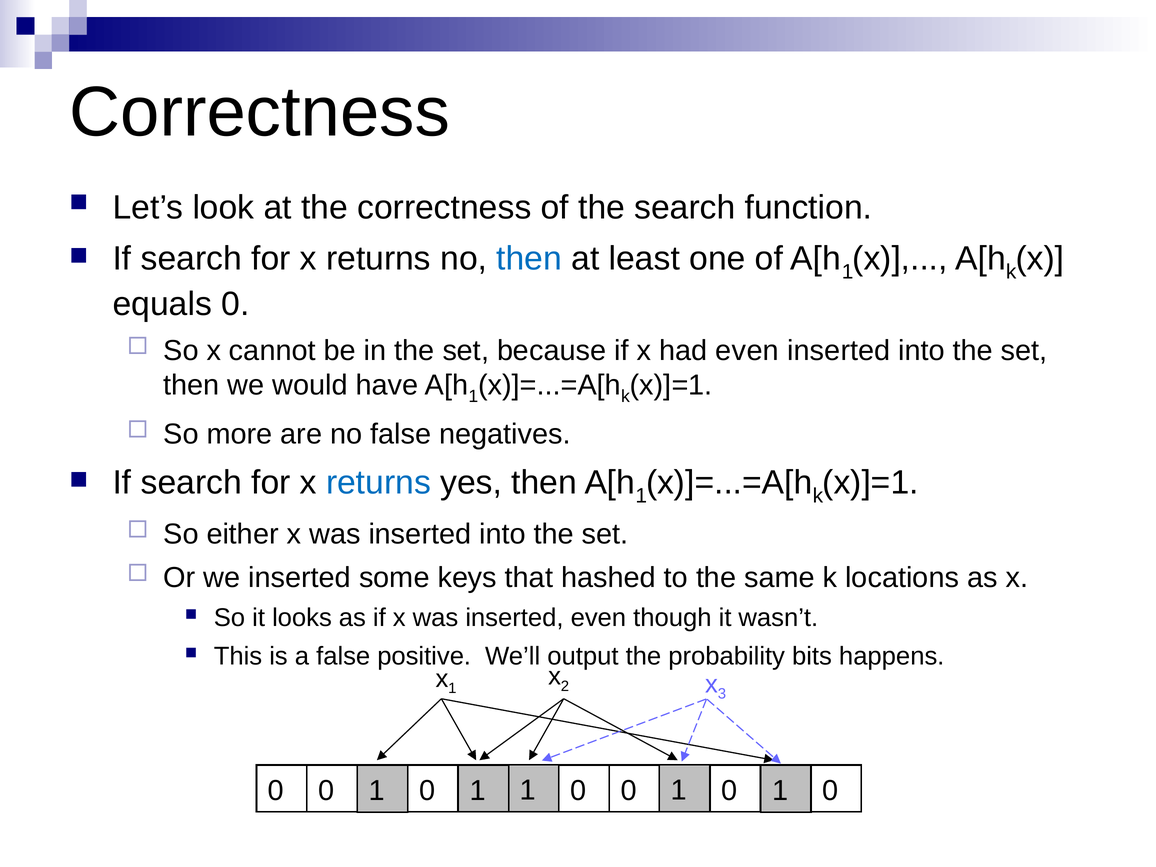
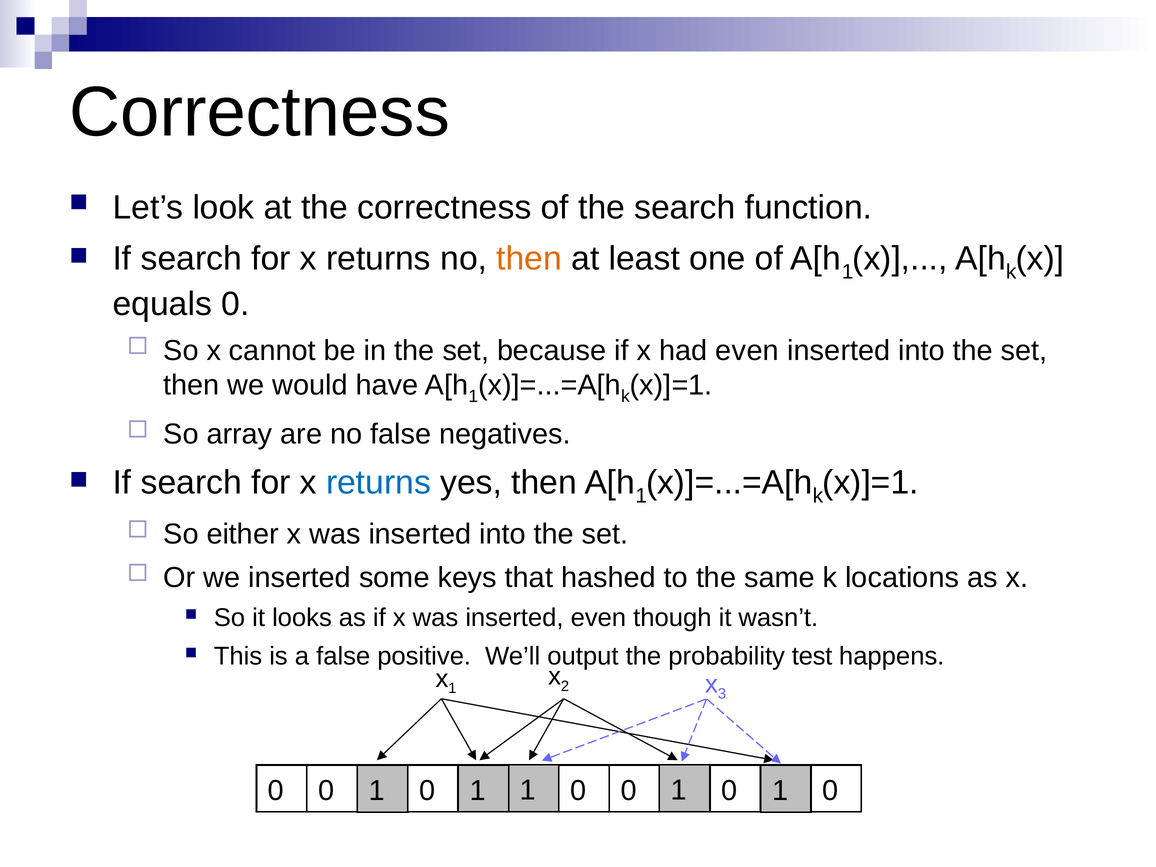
then colour: blue -> orange (529, 259)
more: more -> array (239, 434)
bits: bits -> test (812, 657)
